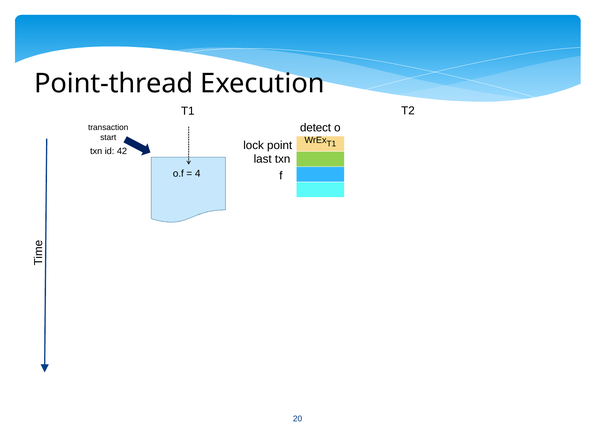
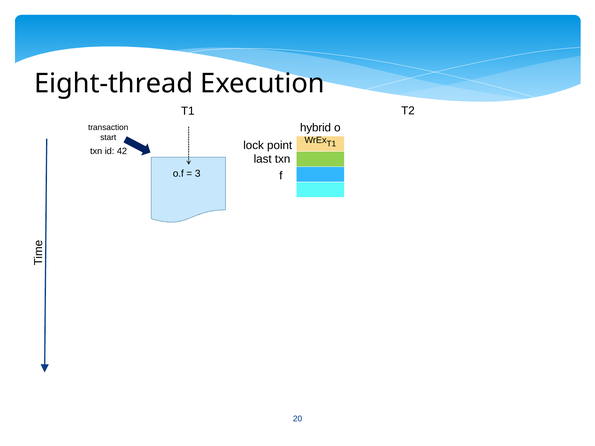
Point-thread: Point-thread -> Eight-thread (114, 84)
detect: detect -> hybrid (316, 128)
4: 4 -> 3 (198, 174)
